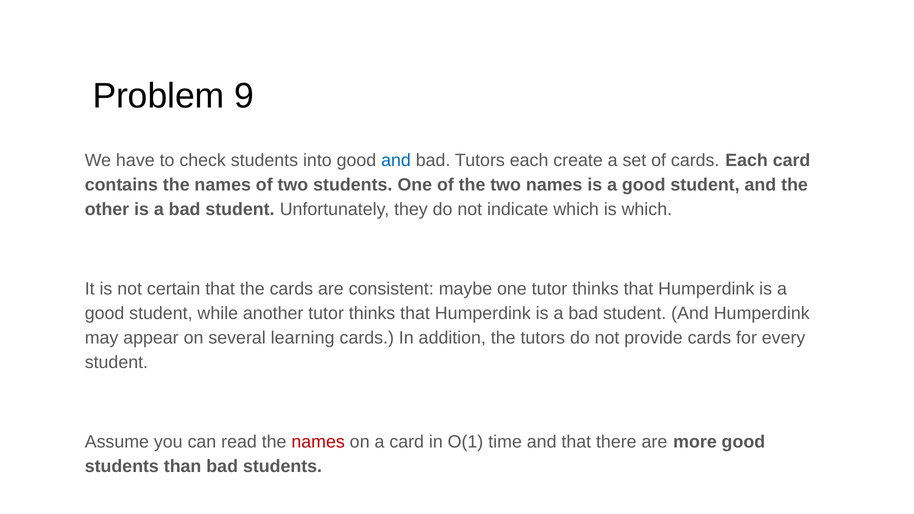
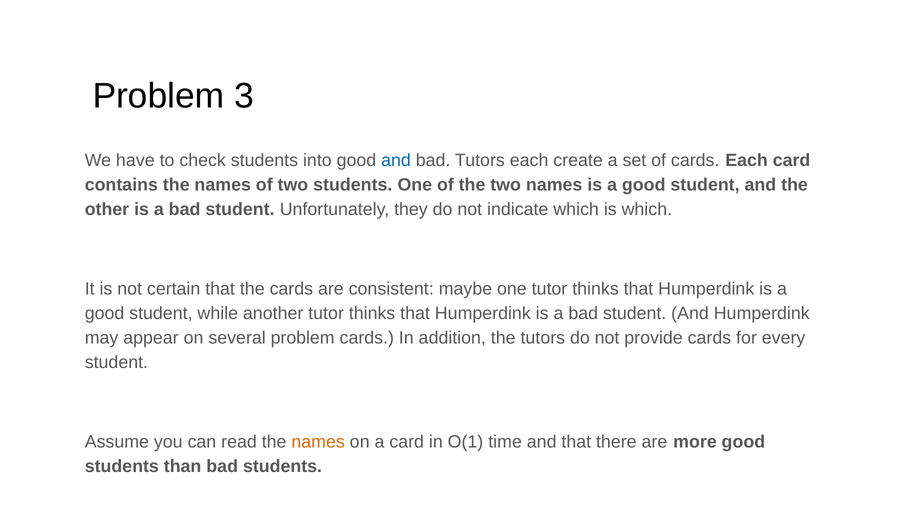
9: 9 -> 3 (244, 96)
several learning: learning -> problem (303, 338)
names colour: red -> orange (318, 442)
